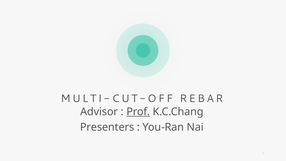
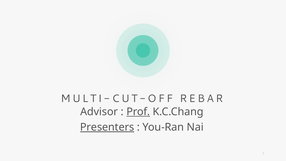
Presenters underline: none -> present (107, 127)
